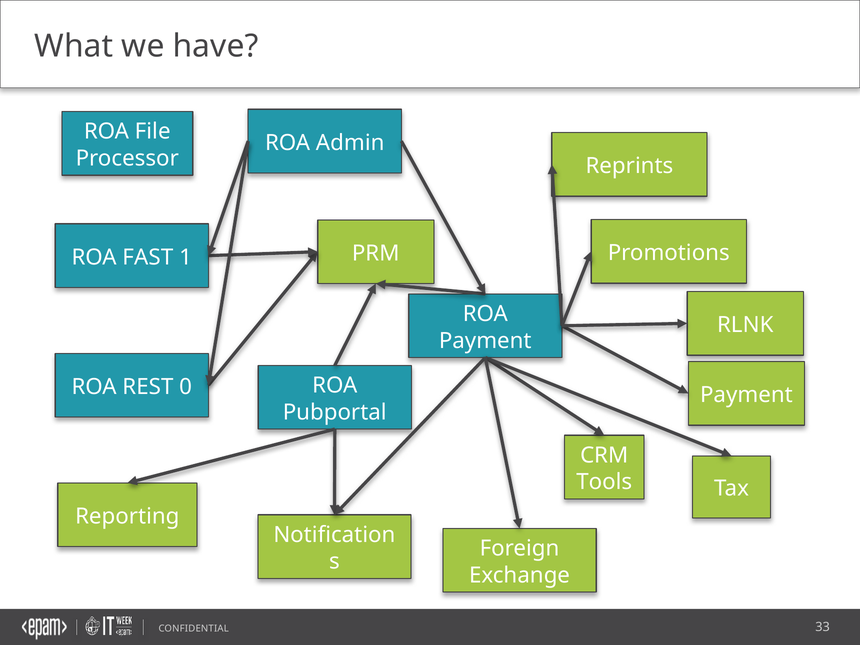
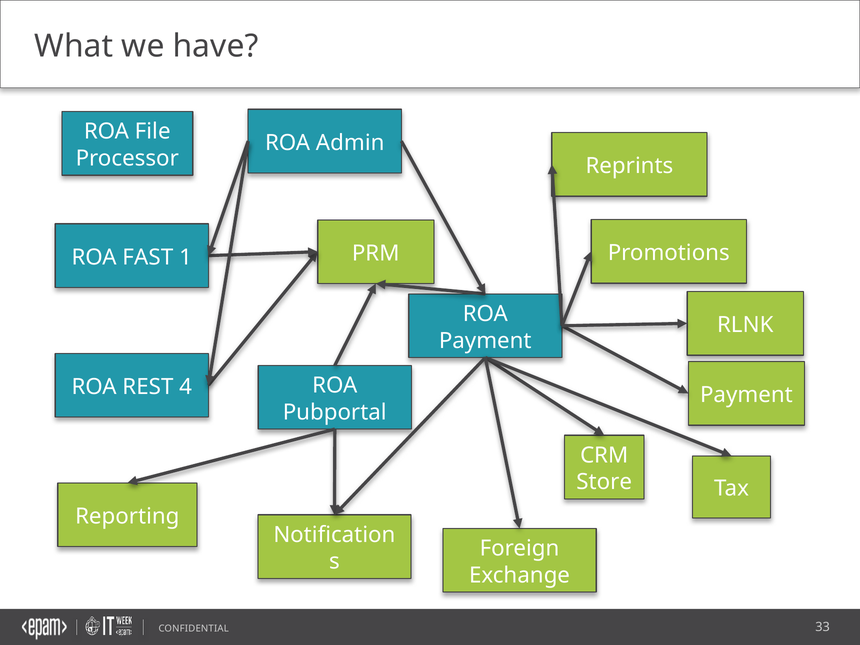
0: 0 -> 4 (186, 387)
Tools: Tools -> Store (604, 482)
